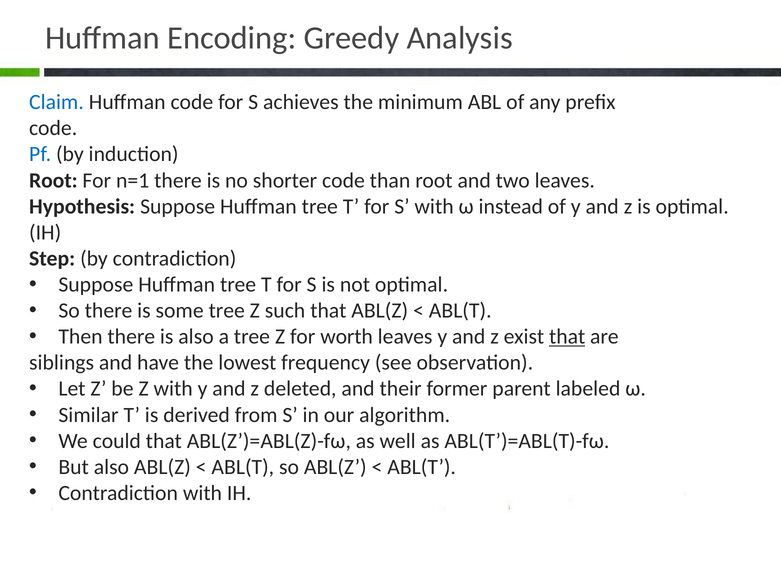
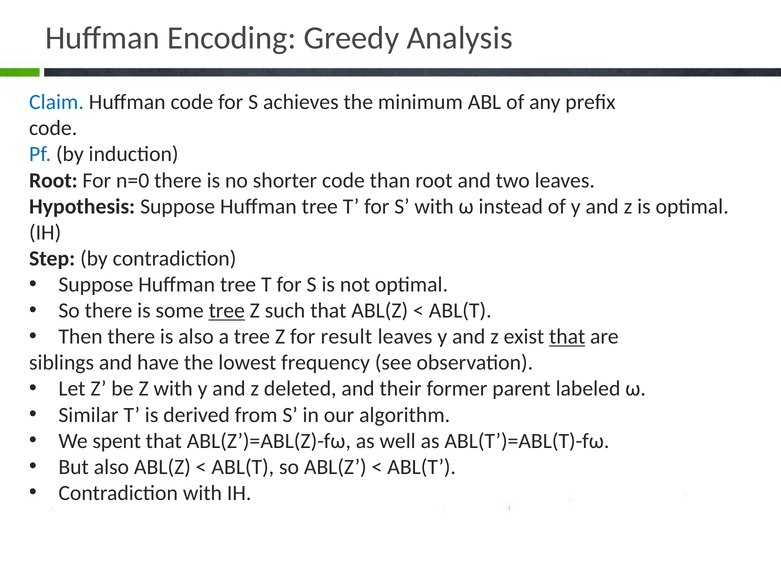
n=1: n=1 -> n=0 (133, 180)
tree underline: none -> present (227, 310)
worth: worth -> result (346, 337)
could: could -> spent (117, 441)
